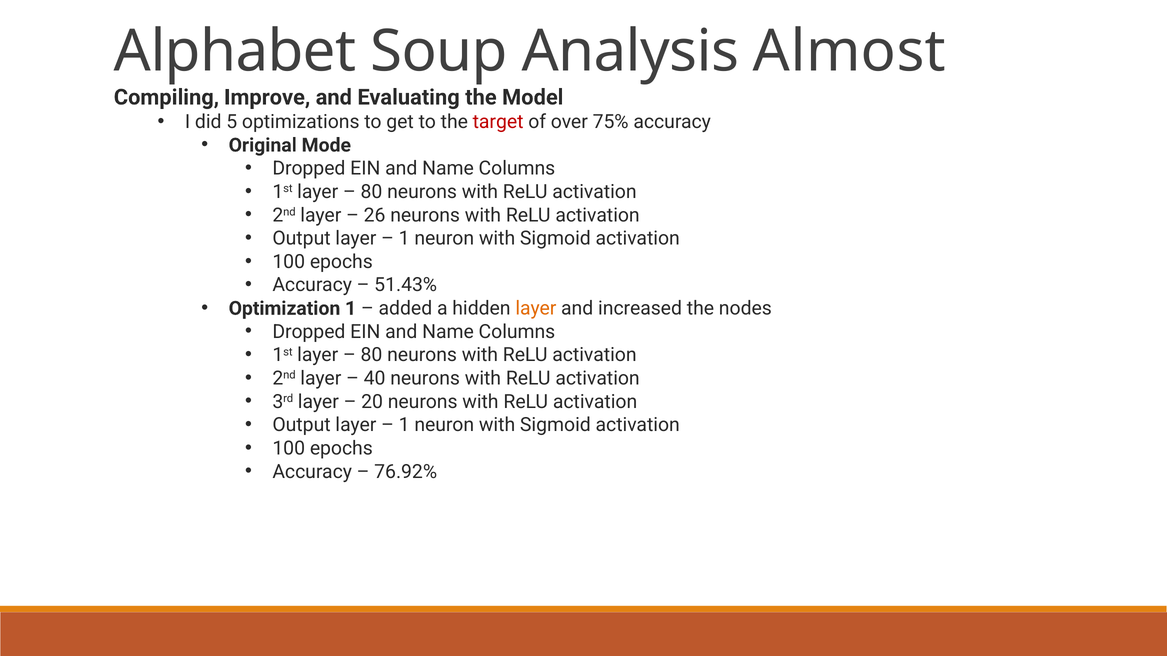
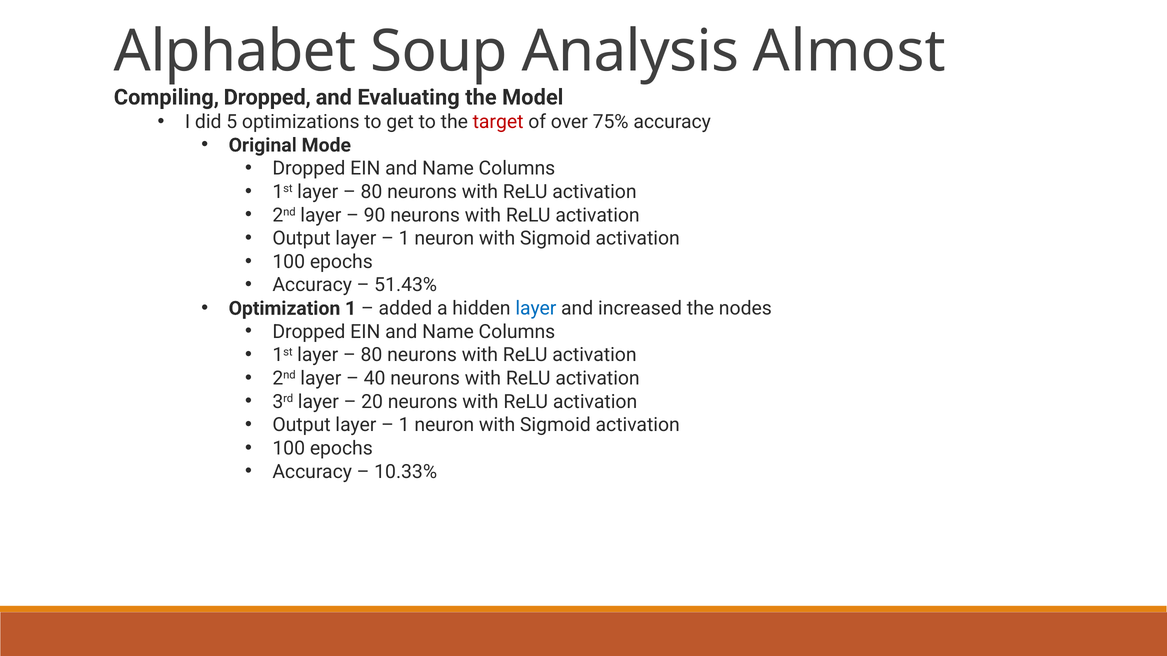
Compiling Improve: Improve -> Dropped (267, 97)
26: 26 -> 90 (375, 215)
layer colour: orange -> blue (536, 309)
76.92%: 76.92% -> 10.33% (406, 472)
